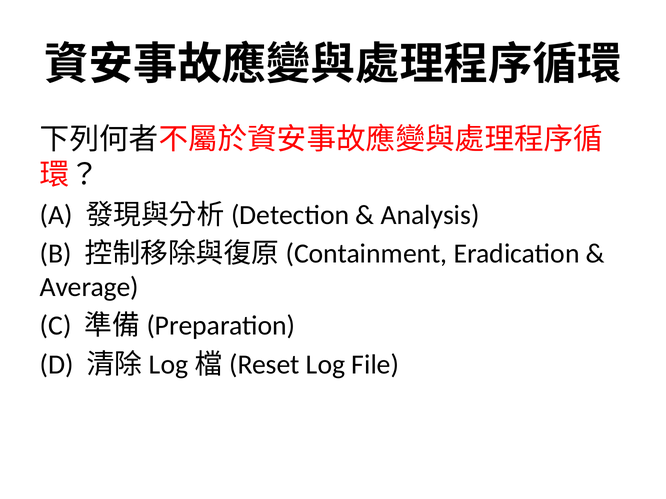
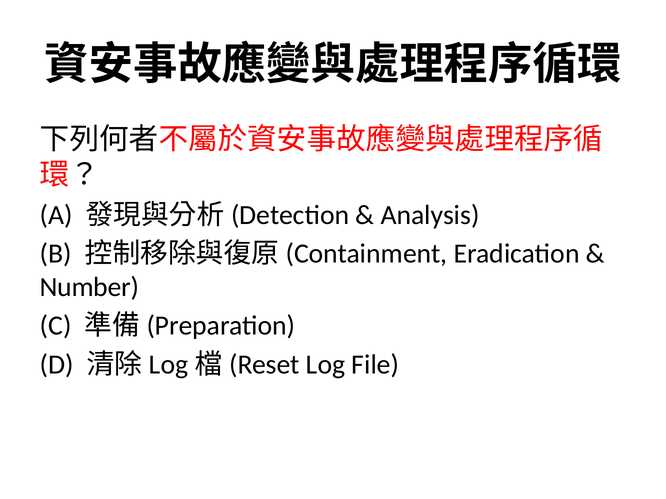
Average: Average -> Number (89, 287)
